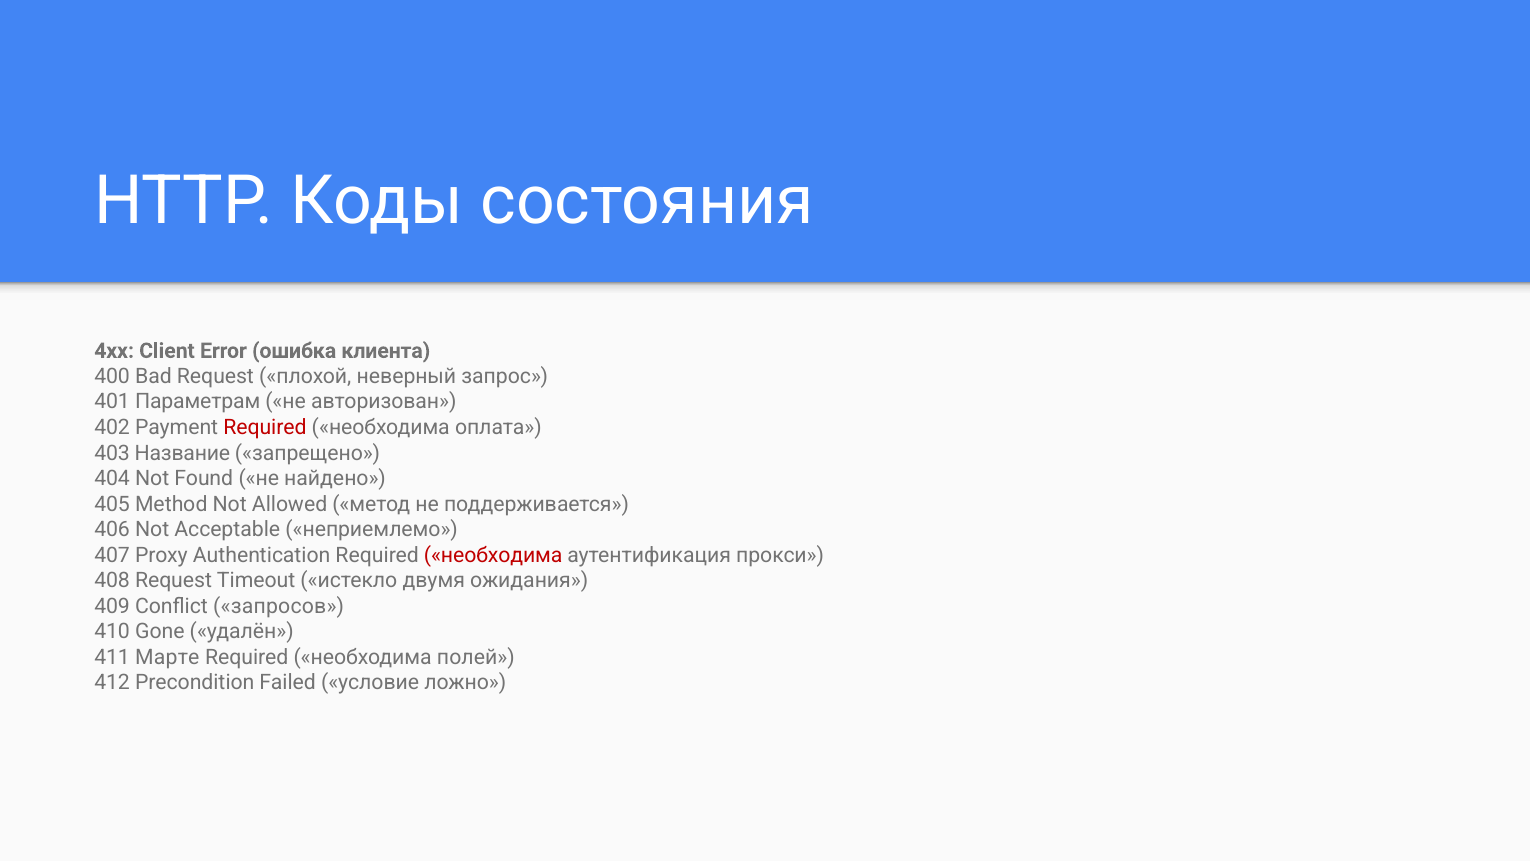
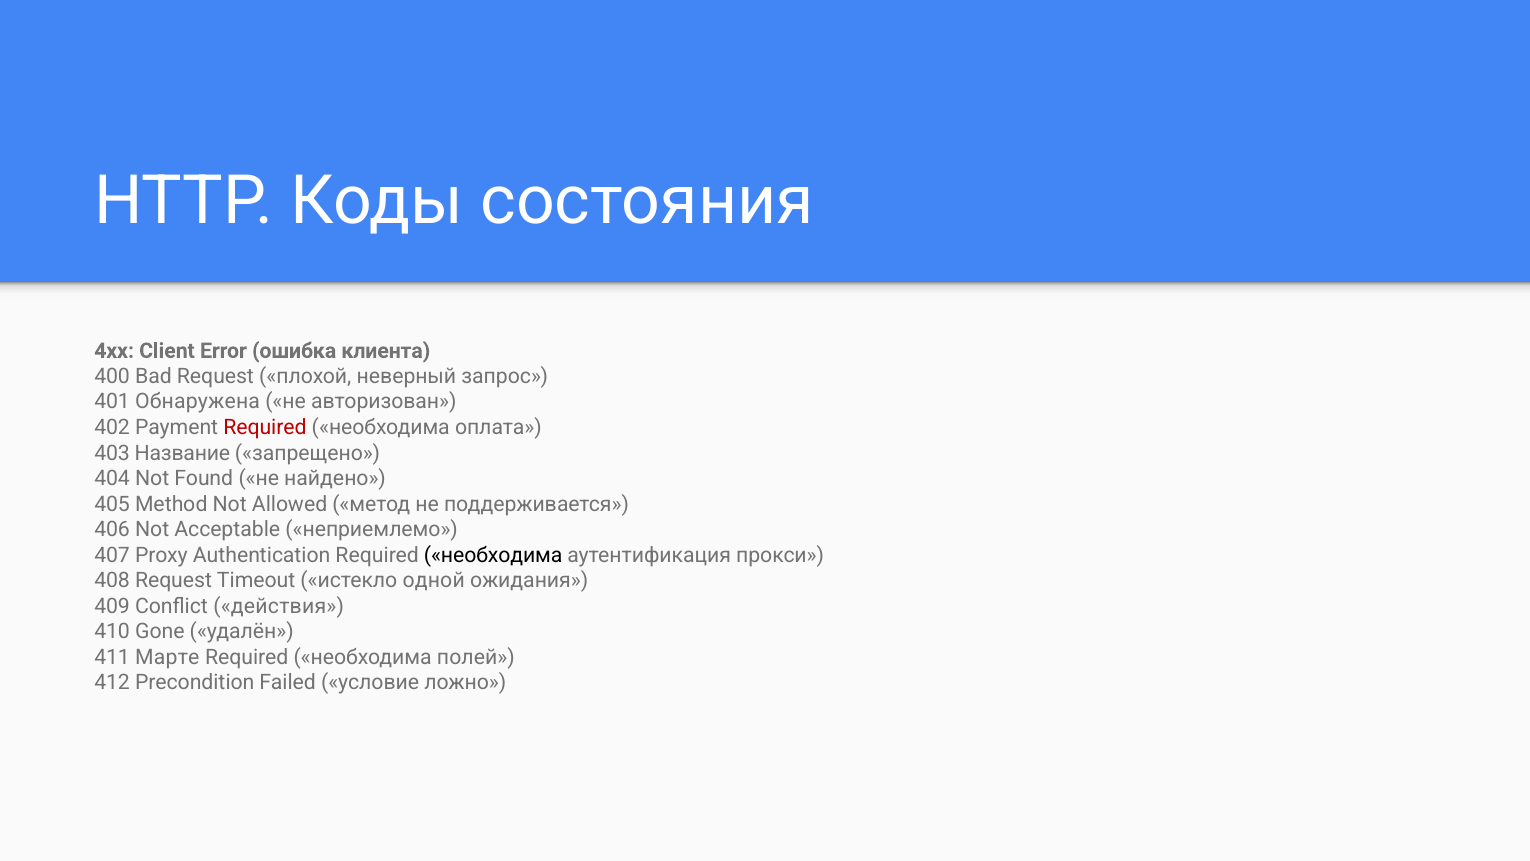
Параметрам: Параметрам -> Обнаружена (198, 402)
необходима colour: red -> black (493, 555)
двумя: двумя -> одной (434, 581)
запросов: запросов -> действия (279, 606)
